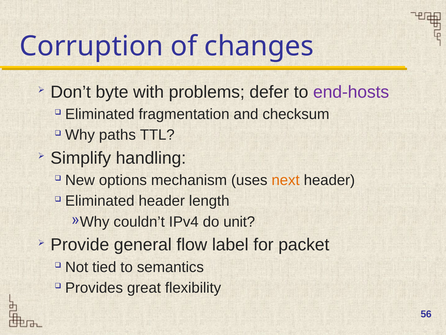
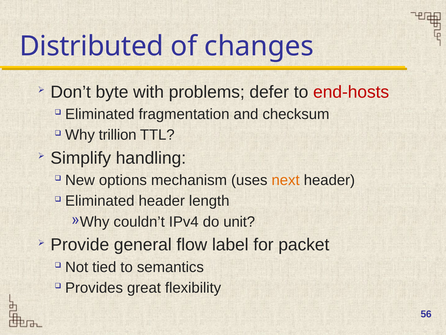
Corruption: Corruption -> Distributed (92, 46)
end-hosts colour: purple -> red (351, 92)
paths: paths -> trillion (118, 135)
